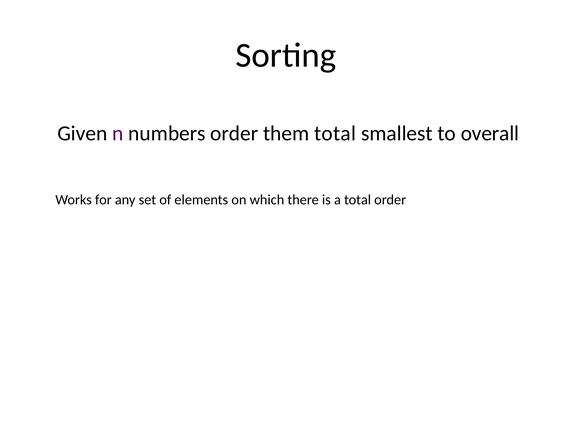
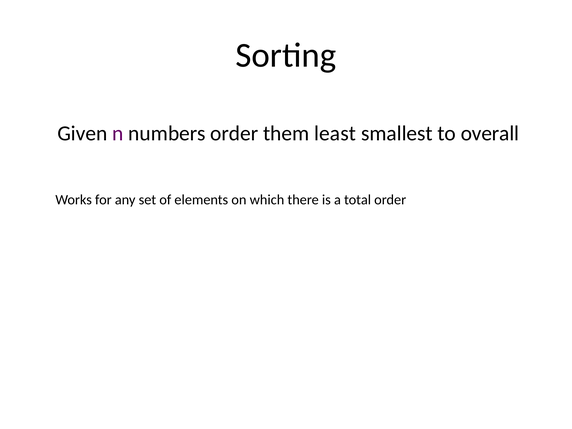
them total: total -> least (335, 133)
